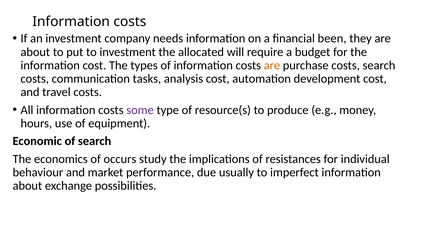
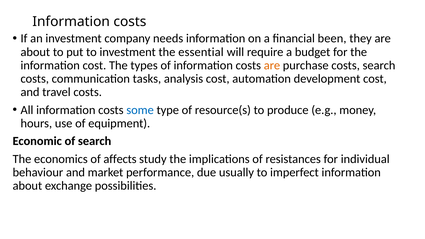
allocated: allocated -> essential (201, 52)
some colour: purple -> blue (140, 110)
occurs: occurs -> affects (120, 159)
